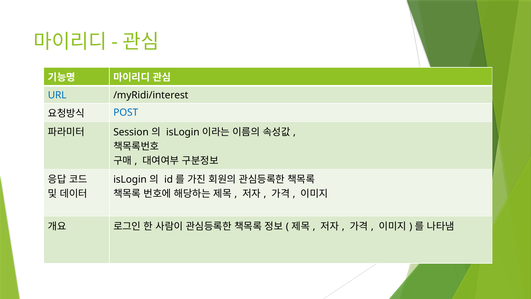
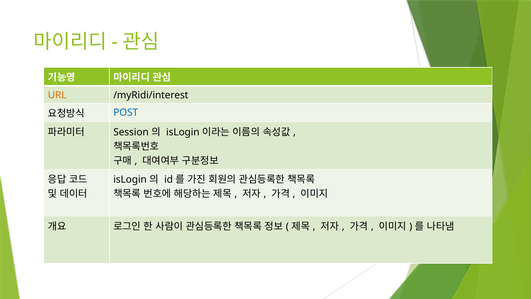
URL colour: blue -> orange (57, 95)
